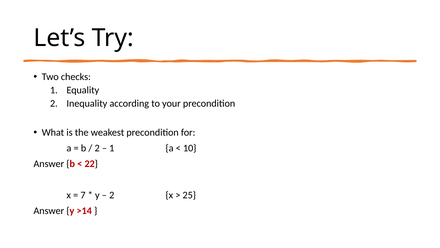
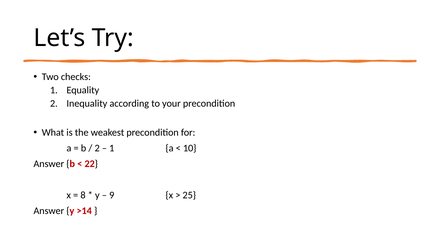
7: 7 -> 8 (83, 195)
2: 2 -> 9 (112, 195)
